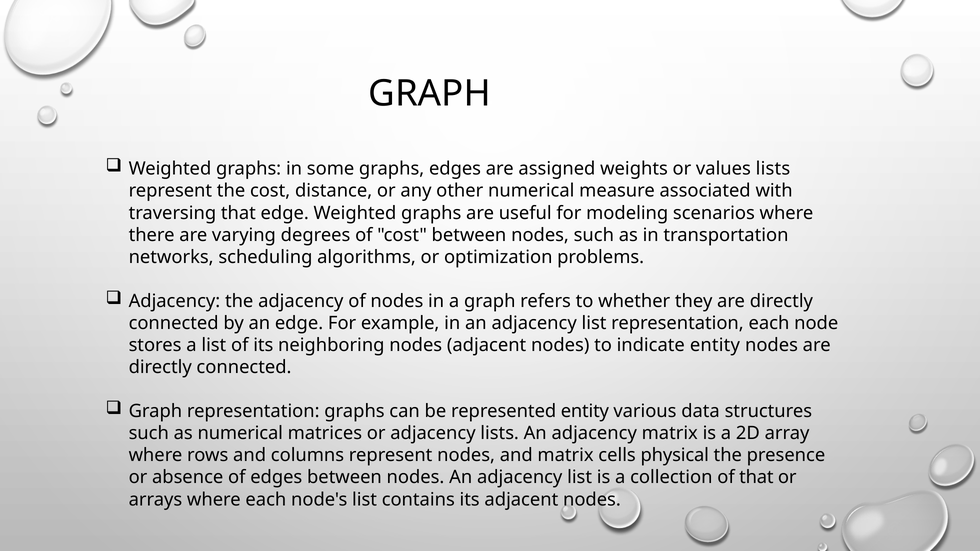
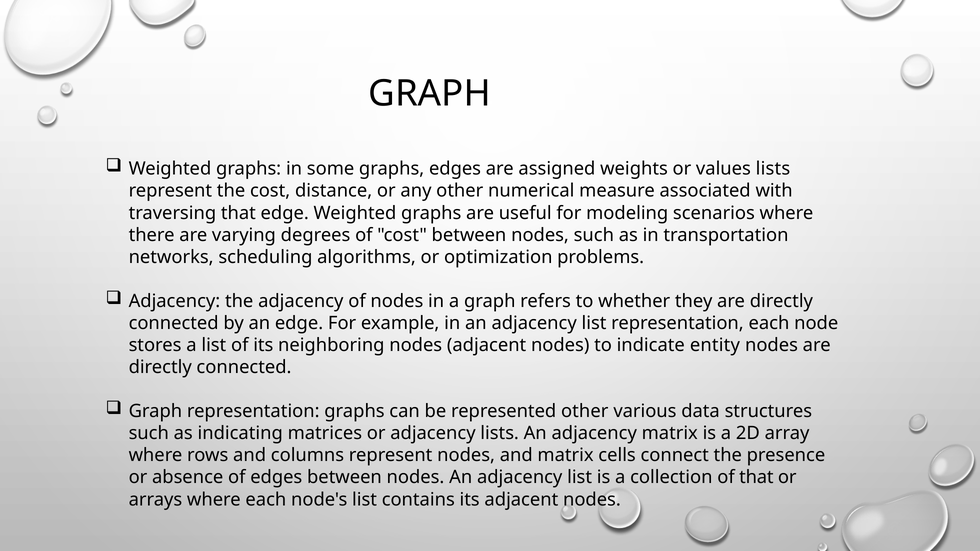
represented entity: entity -> other (585, 411)
as numerical: numerical -> indicating (240, 434)
physical: physical -> connect (675, 456)
